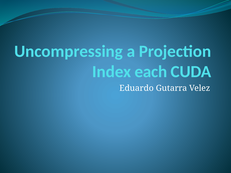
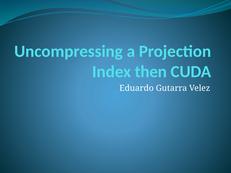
each: each -> then (151, 72)
